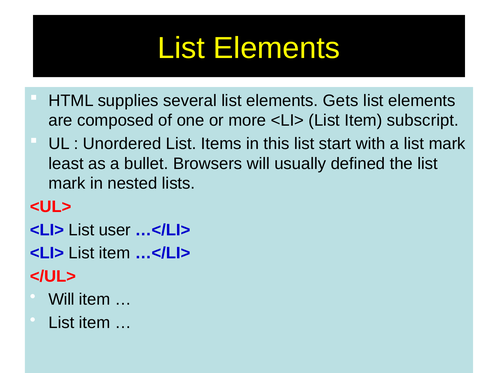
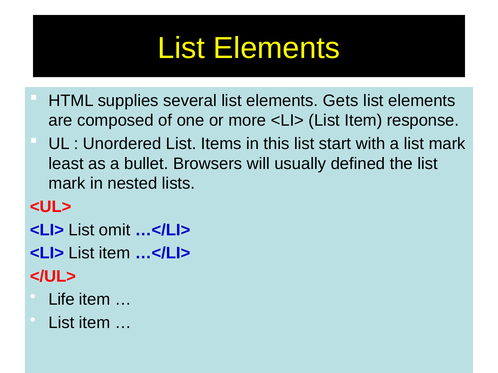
subscript: subscript -> response (423, 121)
user: user -> omit (115, 230)
Will: Will -> Life (62, 300)
